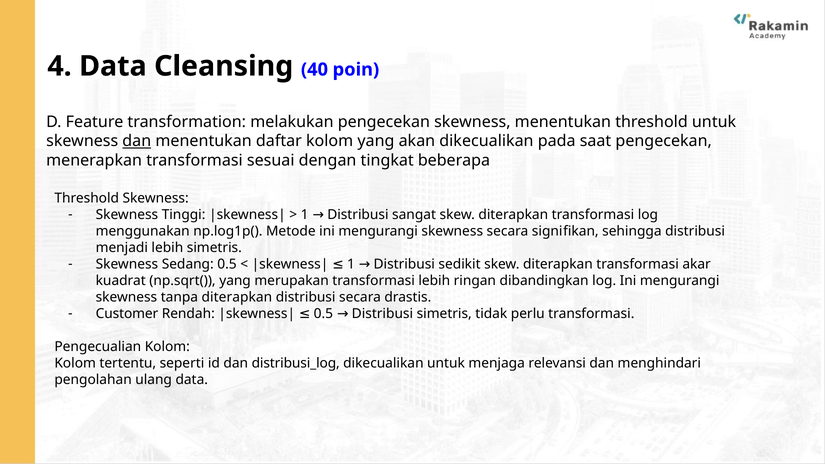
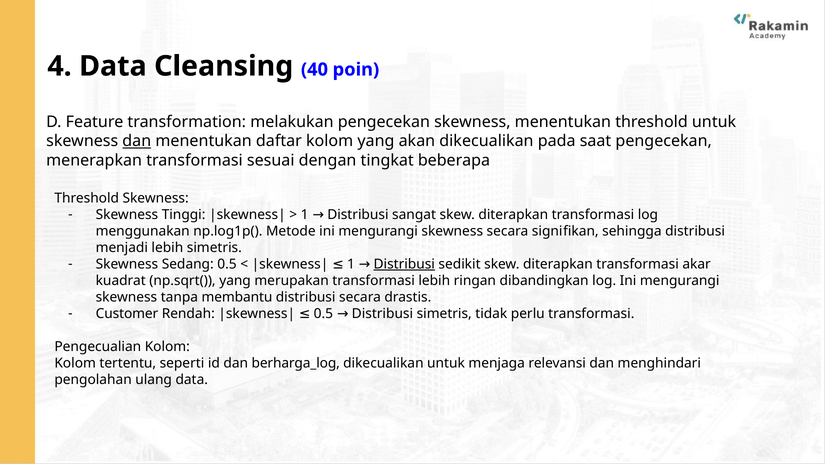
Distribusi underline: none -> present (404, 264)
tanpa diterapkan: diterapkan -> membantu (237, 297)
distribusi_log: distribusi_log -> berharga_log (296, 363)
